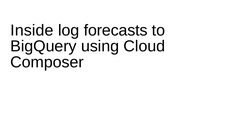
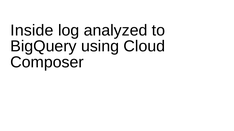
forecasts: forecasts -> analyzed (116, 31)
